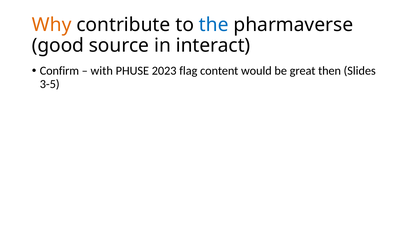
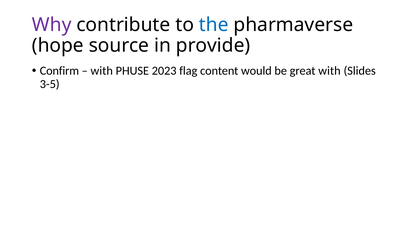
Why colour: orange -> purple (52, 25)
good: good -> hope (58, 46)
interact: interact -> provide (213, 46)
great then: then -> with (329, 71)
